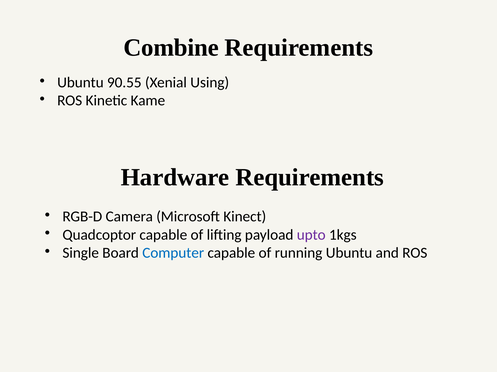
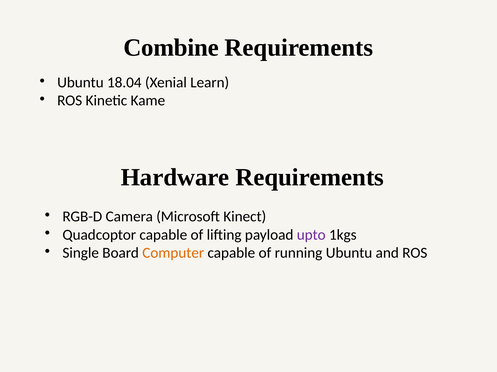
90.55: 90.55 -> 18.04 (124, 83)
Using: Using -> Learn (210, 83)
Computer colour: blue -> orange (173, 253)
